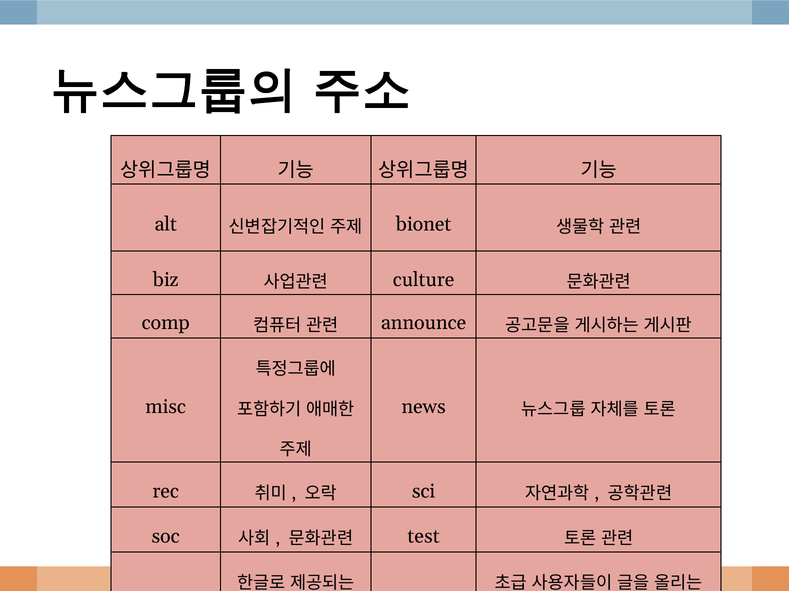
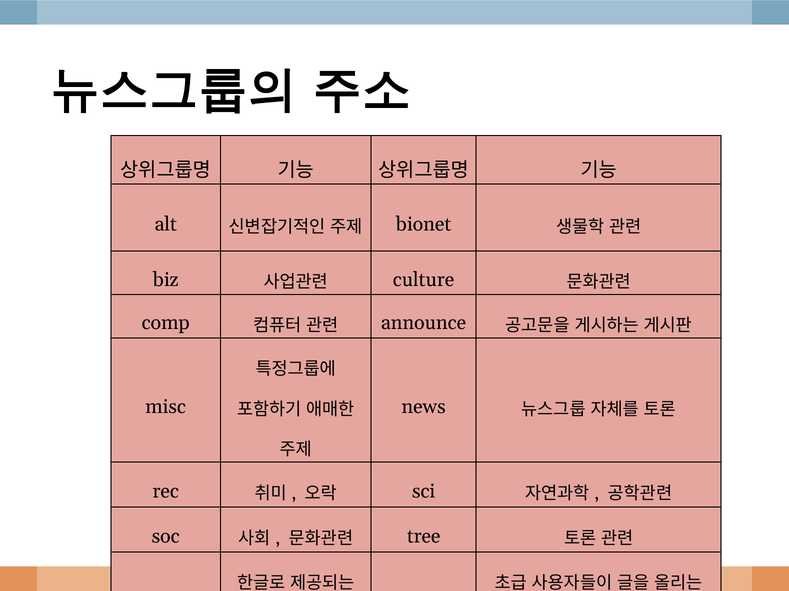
test: test -> tree (424, 537)
